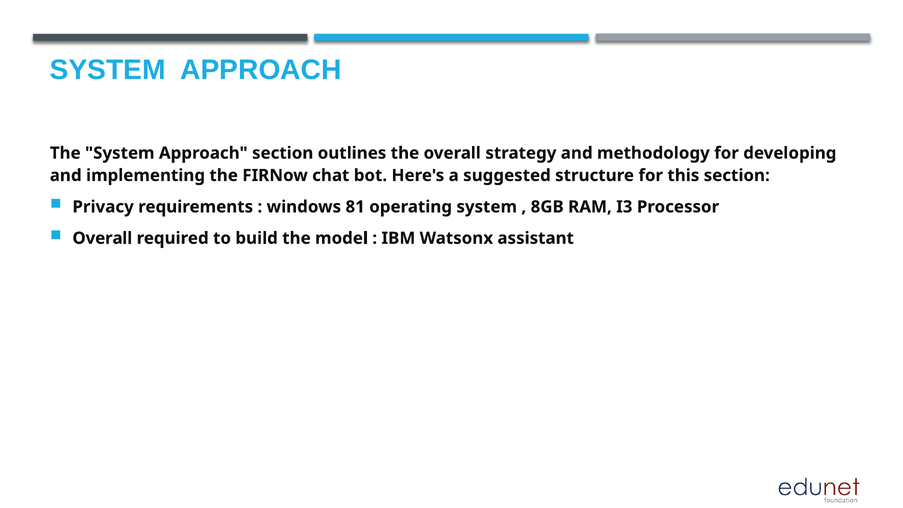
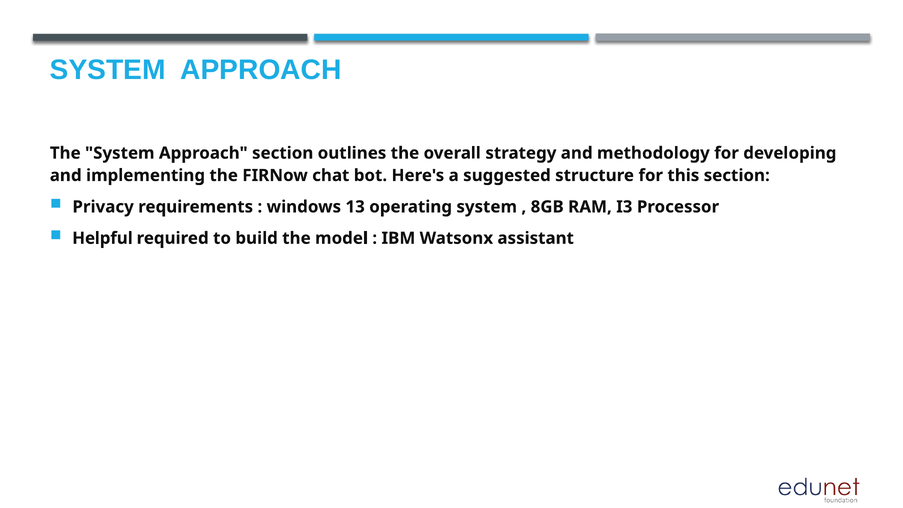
81: 81 -> 13 (355, 207)
Overall: Overall -> Helpful (102, 238)
